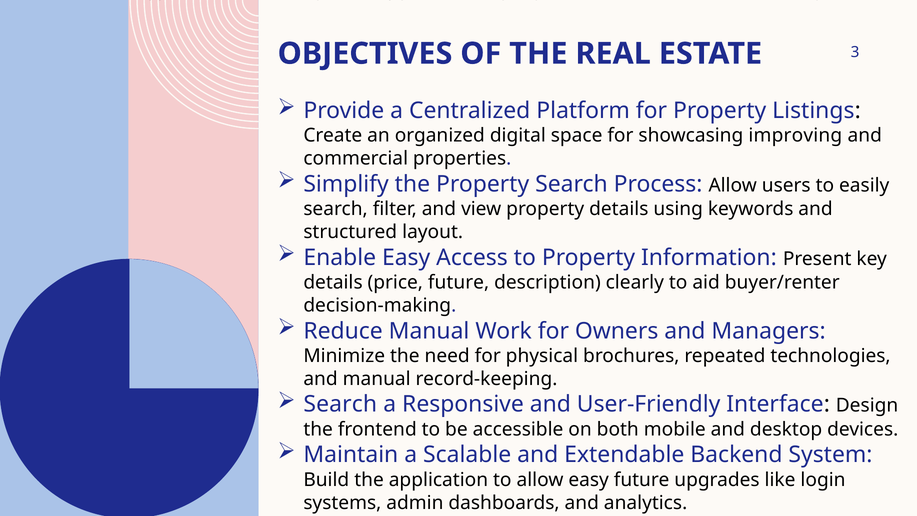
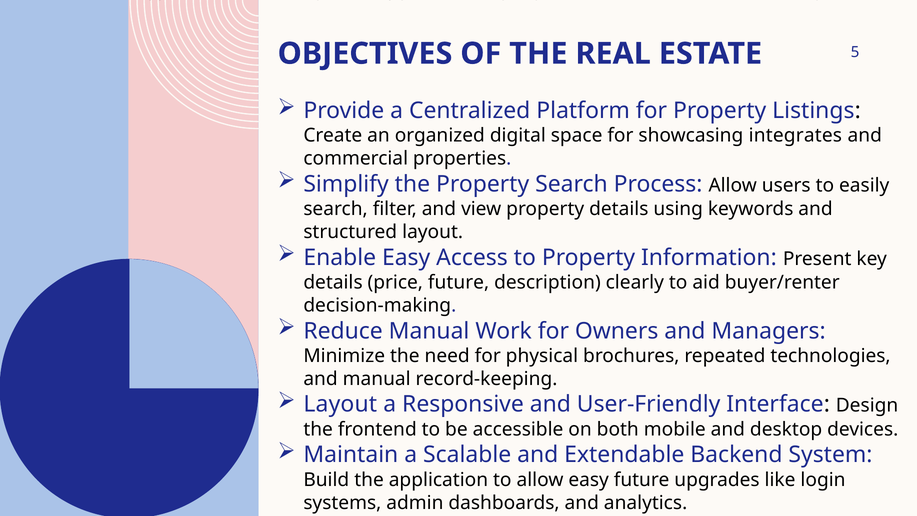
3: 3 -> 5 (855, 52)
improving: improving -> integrates (795, 136)
Search: Search -> Layout (340, 404)
